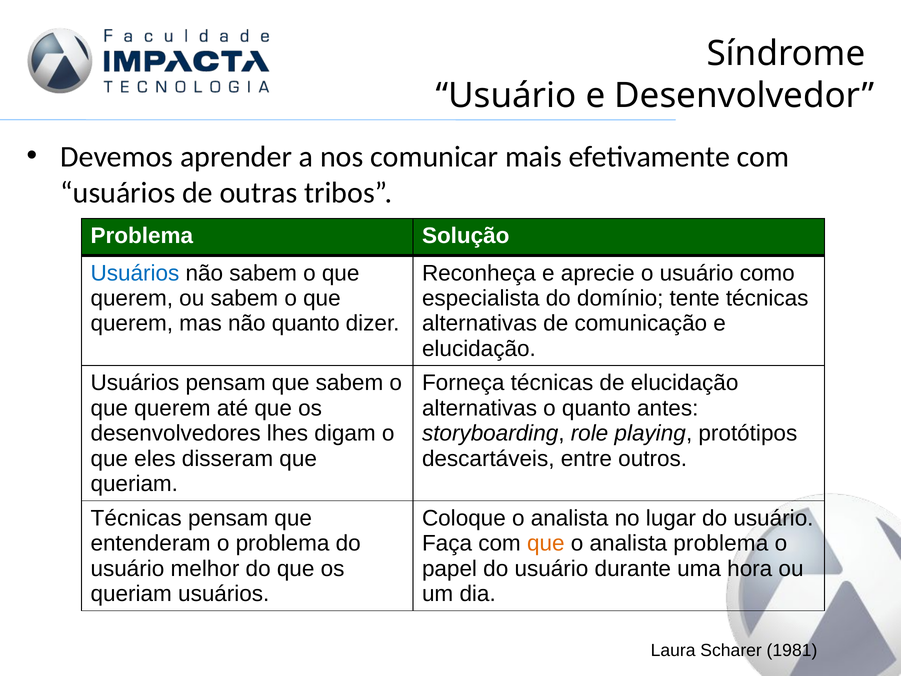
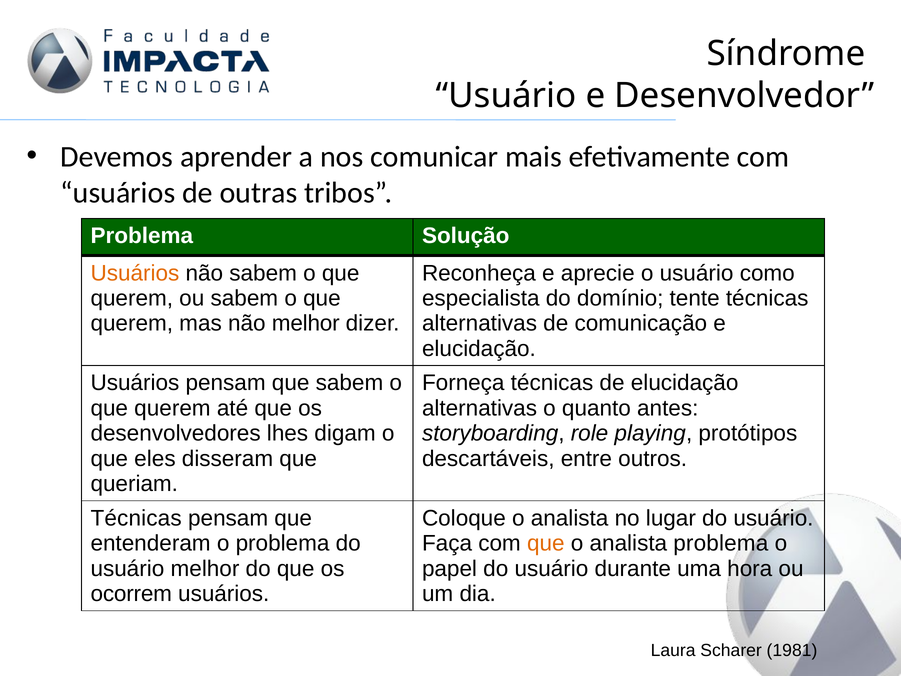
Usuários colour: blue -> orange (135, 273)
não quanto: quanto -> melhor (306, 323)
queriam: queriam -> ocorrem (131, 594)
